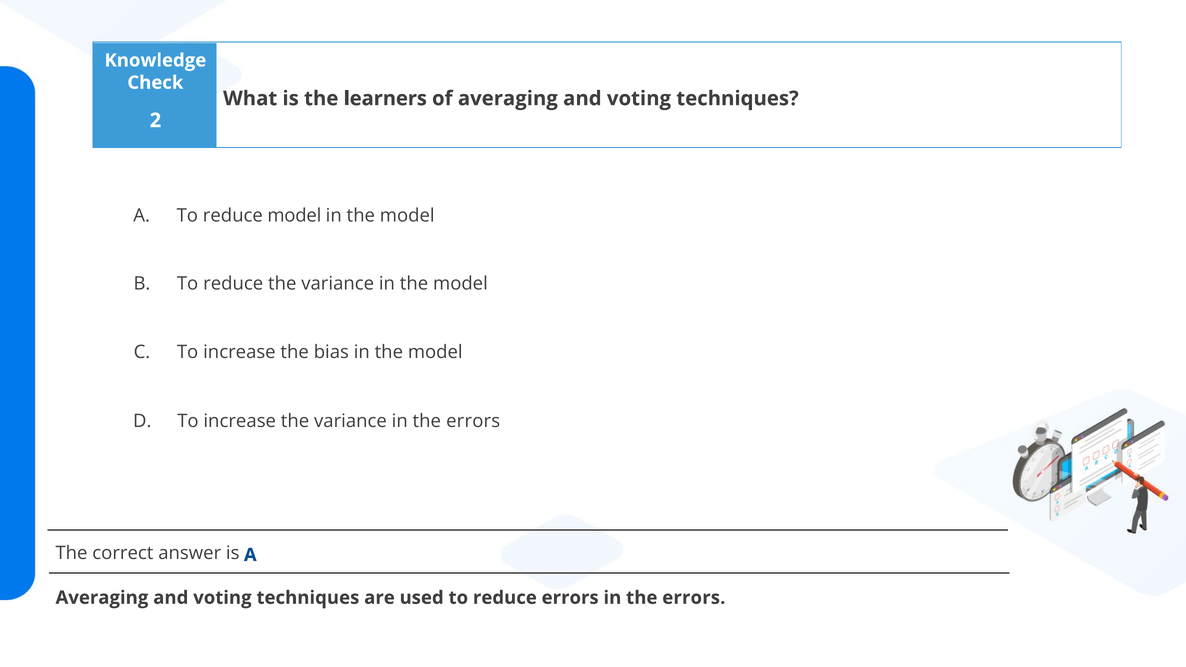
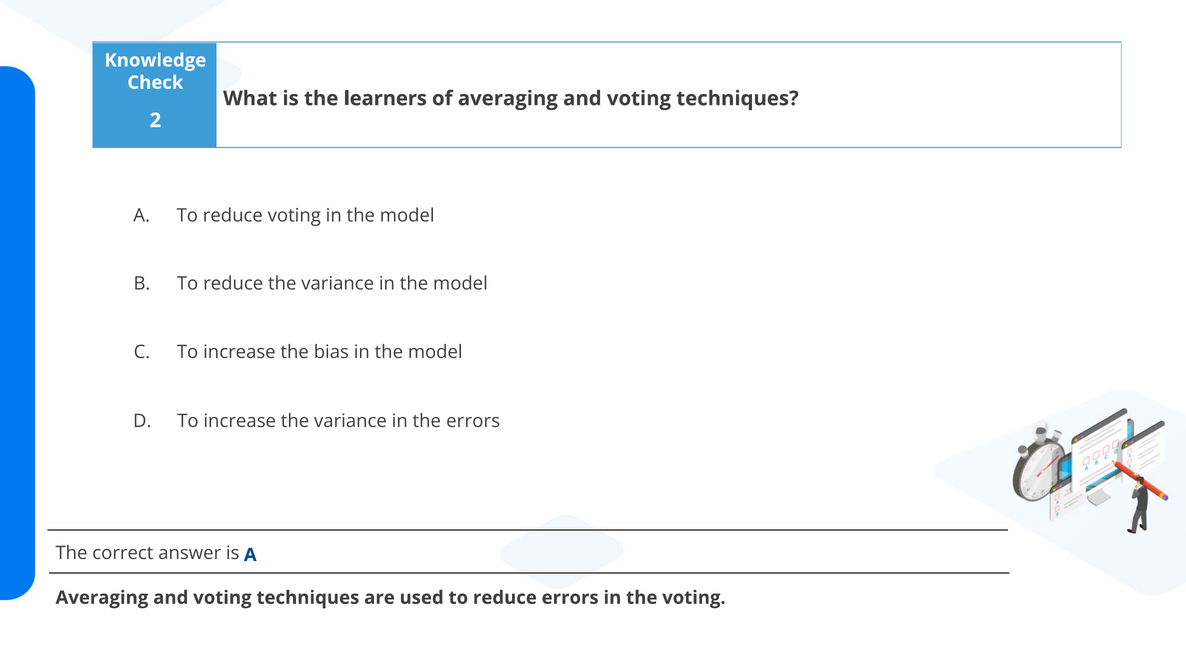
reduce model: model -> voting (294, 216)
errors in the errors: errors -> voting (694, 598)
